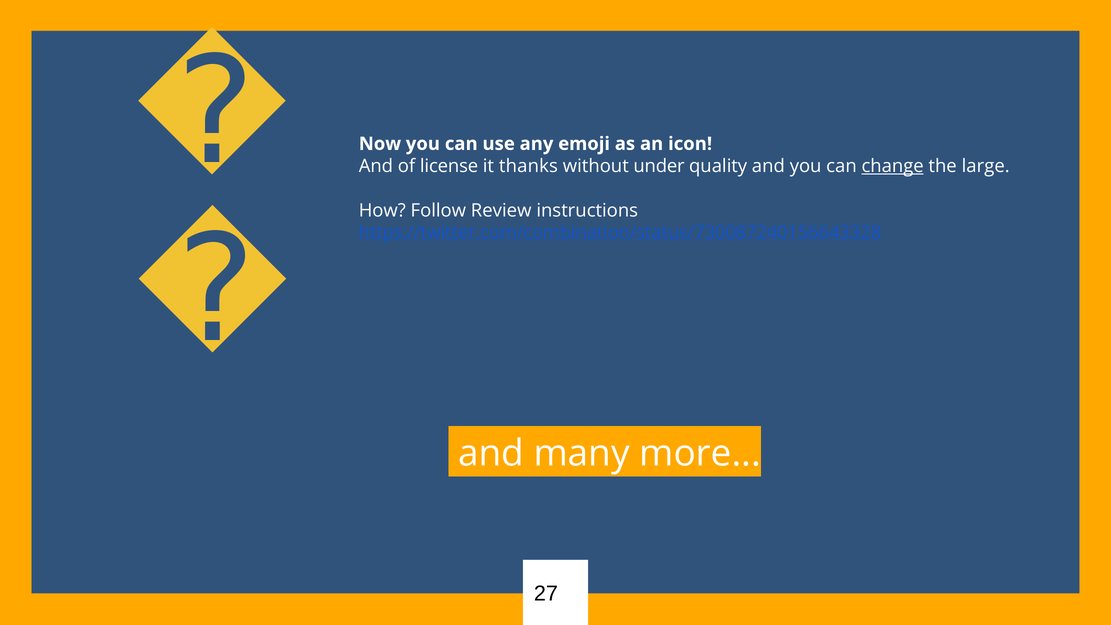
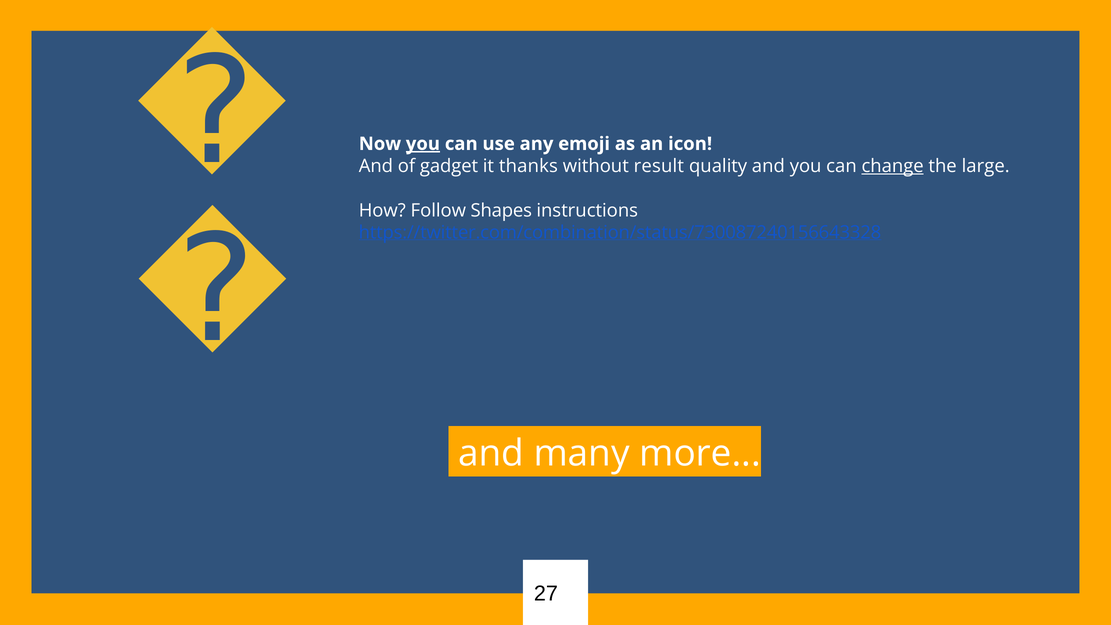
you underline: none -> present (423, 144)
license: license -> gadget (449, 166)
under: under -> result (659, 166)
Review: Review -> Shapes (501, 210)
